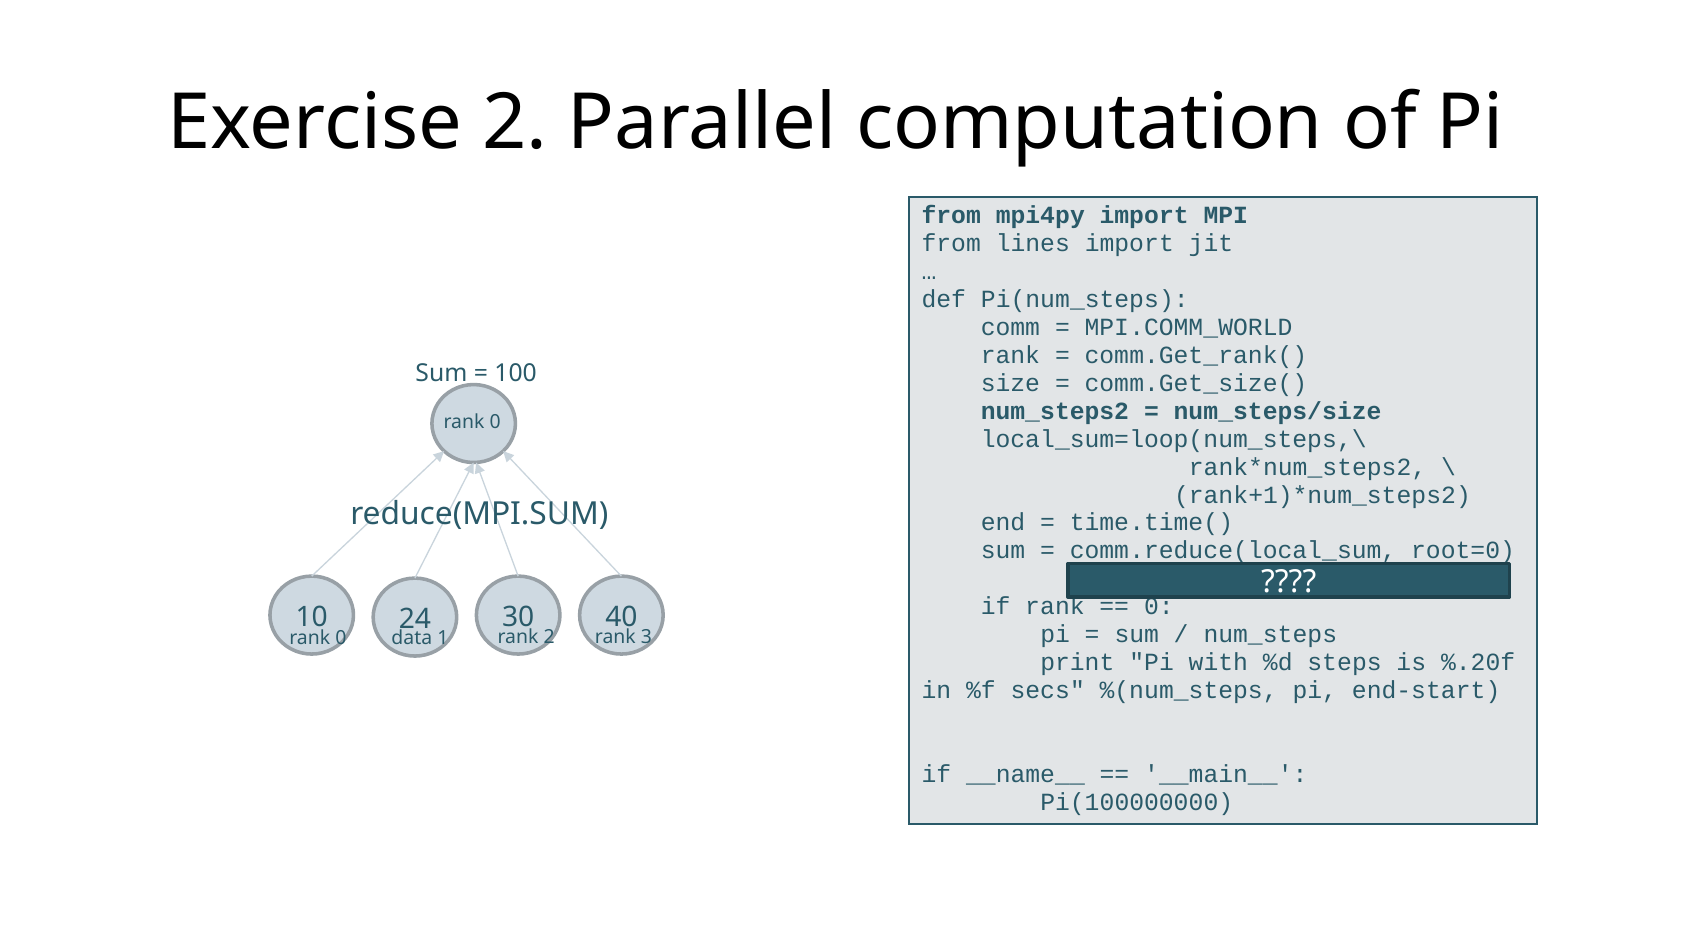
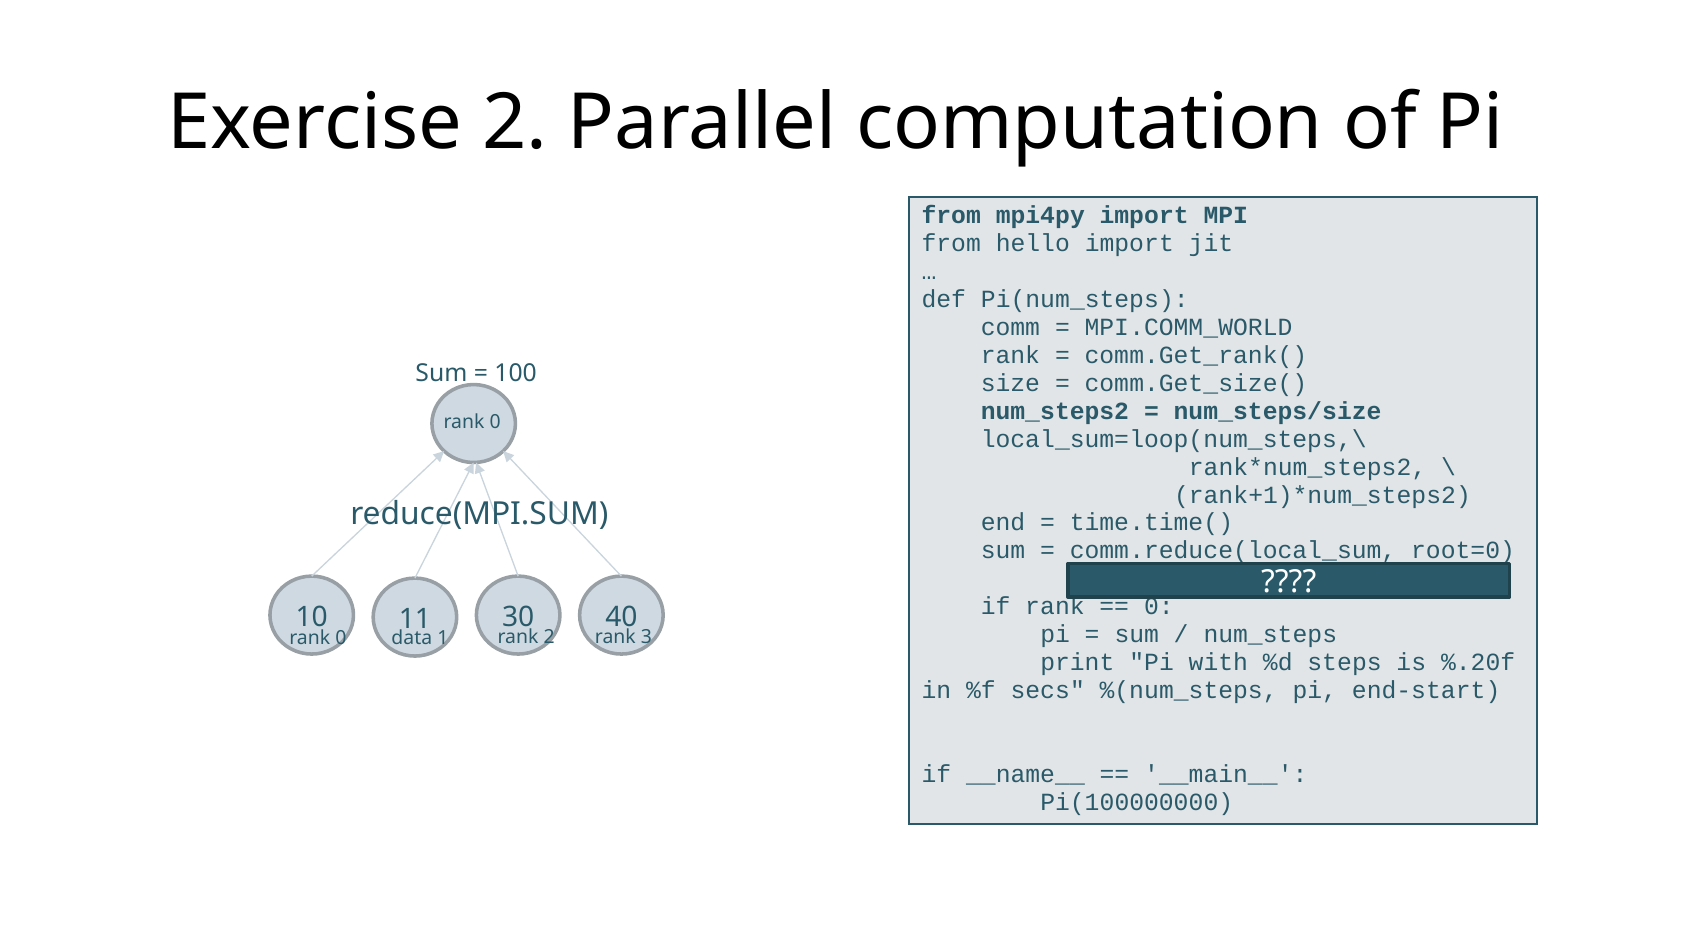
lines: lines -> hello (1033, 244)
24: 24 -> 11 (415, 619)
